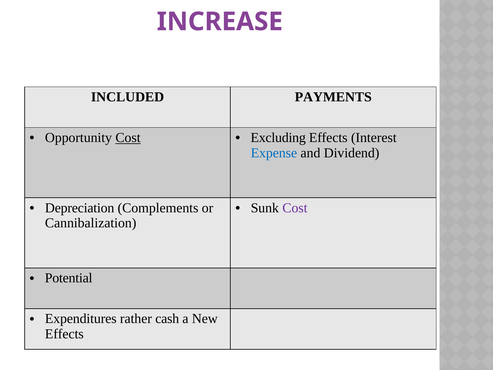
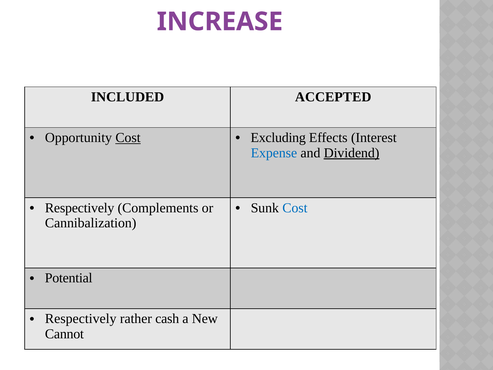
PAYMENTS: PAYMENTS -> ACCEPTED (333, 97)
Dividend underline: none -> present (352, 153)
Depreciation: Depreciation -> Respectively (80, 208)
Cost colour: purple -> blue (295, 208)
Expenditures: Expenditures -> Respectively (81, 319)
Effects: Effects -> Cannot (64, 334)
